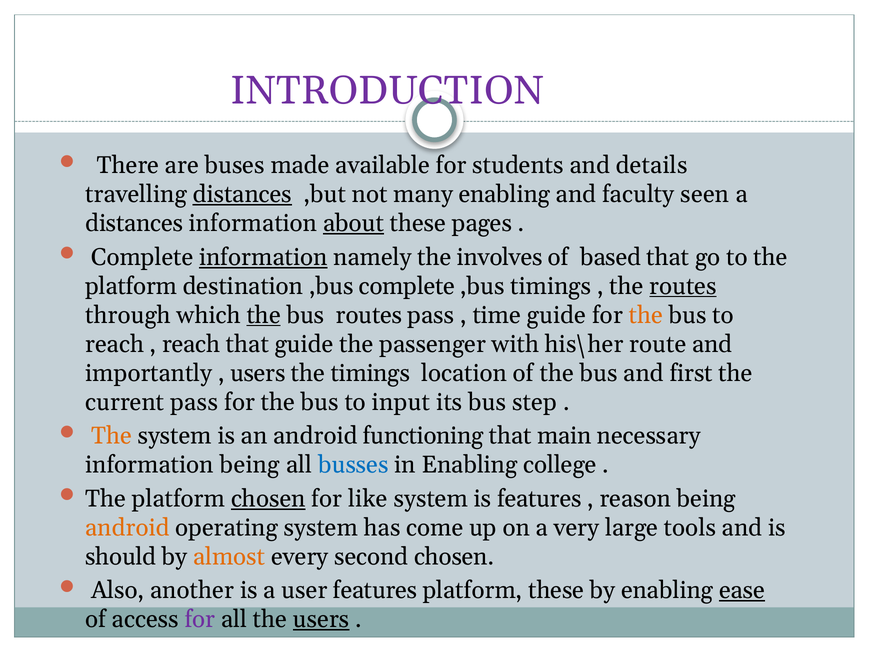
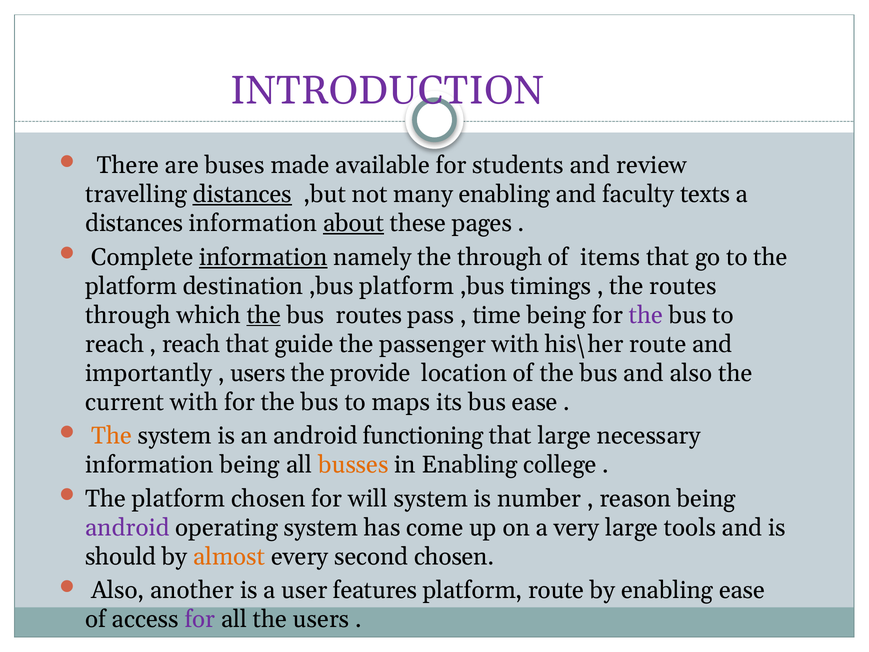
details: details -> review (652, 165)
seen: seen -> texts (705, 194)
the involves: involves -> through (500, 257)
based: based -> items (610, 257)
,bus complete: complete -> platform (407, 286)
routes underline: present -> none (683, 286)
time guide: guide -> being (556, 315)
the colour: orange -> purple (646, 315)
the timings: timings -> provide (370, 373)
and first: first -> also (691, 373)
current pass: pass -> with (194, 402)
input: input -> maps (401, 402)
bus step: step -> ease (535, 402)
that main: main -> large (564, 436)
busses colour: blue -> orange (353, 465)
chosen underline: present -> none (268, 499)
like: like -> will (368, 499)
is features: features -> number (539, 499)
android colour: orange -> purple (127, 527)
platform these: these -> route (556, 590)
ease underline: present -> none (742, 590)
users underline: present -> none (321, 619)
